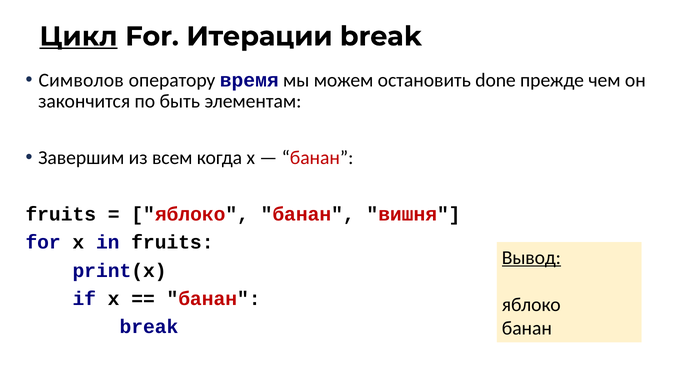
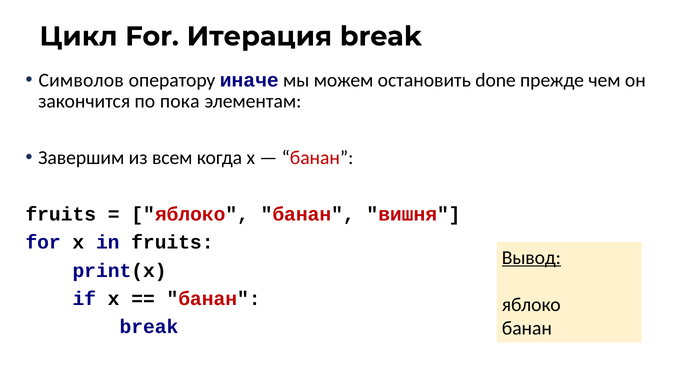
Цикл underline: present -> none (78, 36)
Итерации: Итерации -> Итерация (259, 36)
время: время -> иначе (249, 80)
быть: быть -> пока (180, 101)
